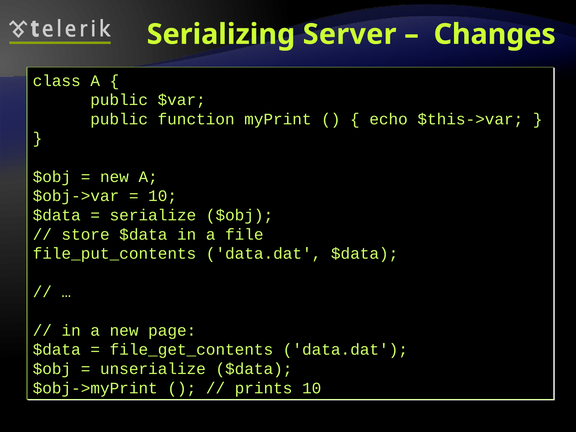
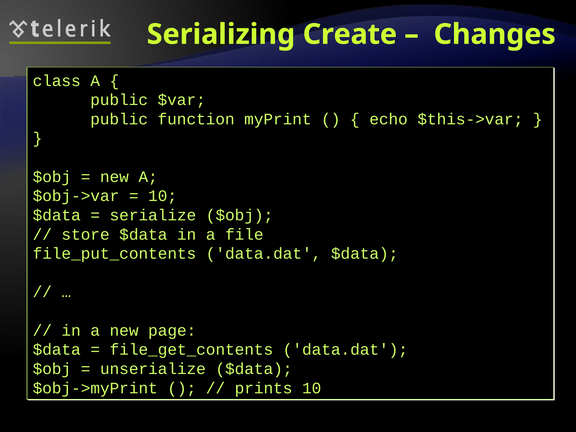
Server: Server -> Create (350, 34)
